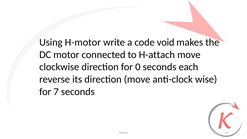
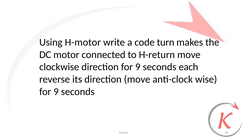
void: void -> turn (166, 42)
H-attach: H-attach -> H-return (157, 55)
direction for 0: 0 -> 9 (138, 67)
7: 7 -> 9 (56, 92)
